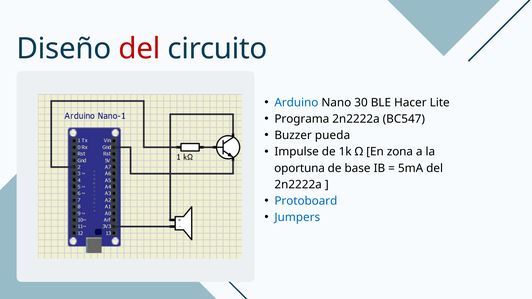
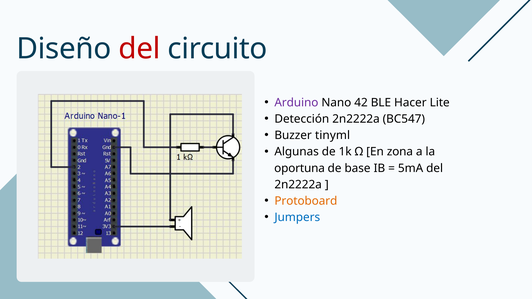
Arduino colour: blue -> purple (296, 103)
30: 30 -> 42 (361, 103)
Programa: Programa -> Detección (302, 119)
pueda: pueda -> tinyml (333, 135)
Impulse: Impulse -> Algunas (297, 152)
Protoboard colour: blue -> orange (306, 201)
